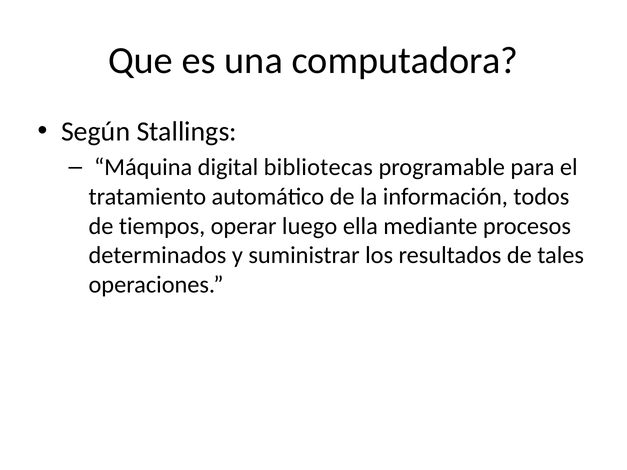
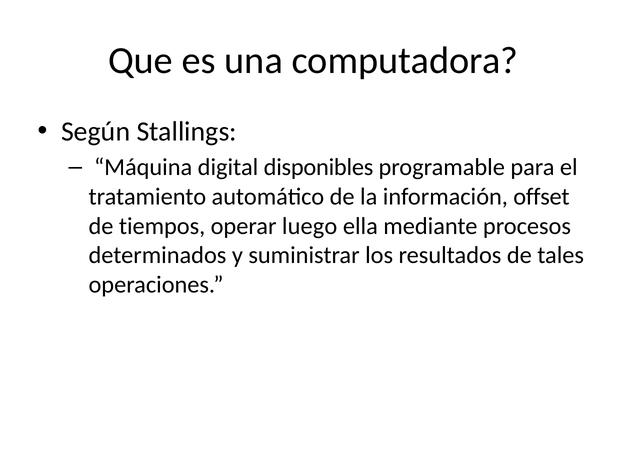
bibliotecas: bibliotecas -> disponibles (318, 168)
todos: todos -> offset (541, 197)
